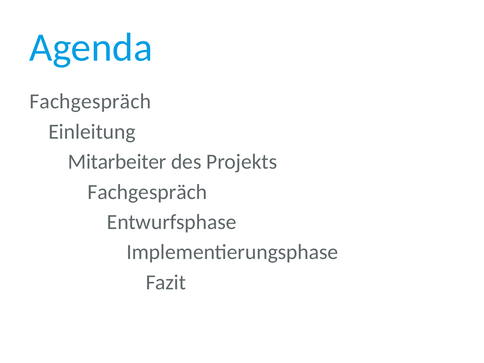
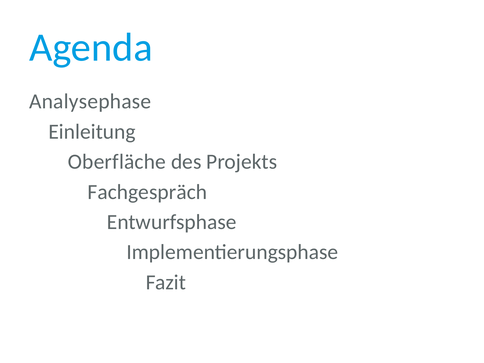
Fachgespräch: Fachgespräch -> Analysephase (90, 102)
Mitarbeiter: Mitarbeiter -> Oberfläche (117, 162)
